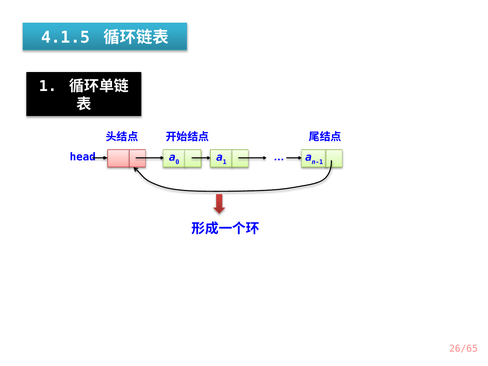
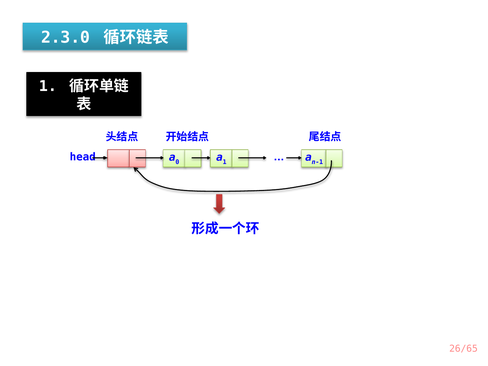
4.1.5: 4.1.5 -> 2.3.0 (65, 38)
